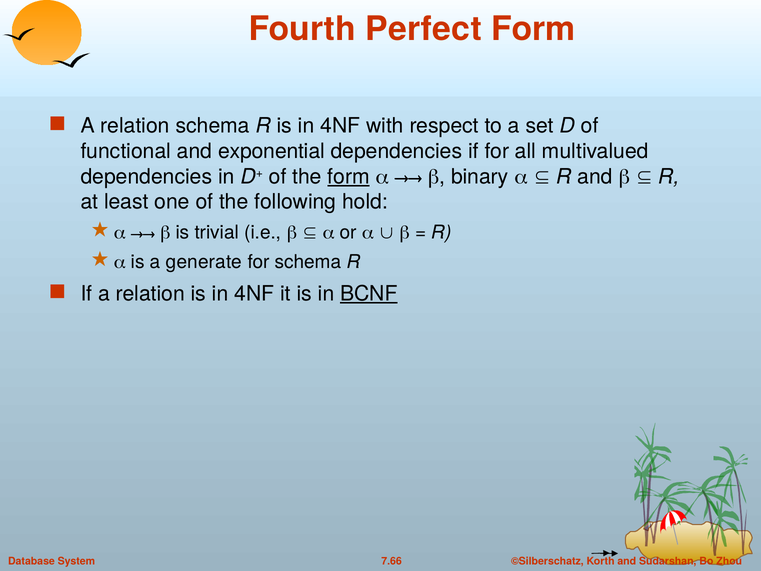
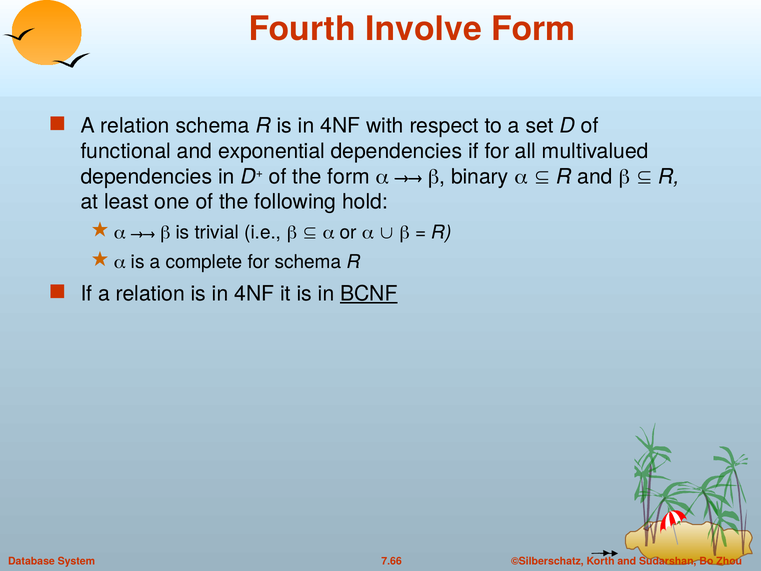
Perfect: Perfect -> Involve (424, 29)
form underline: present -> none (349, 177)
generate: generate -> complete (204, 262)
